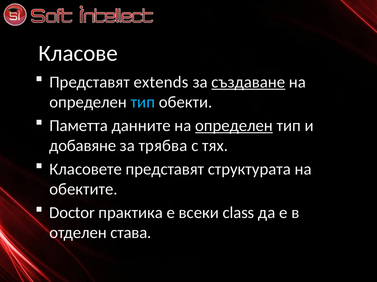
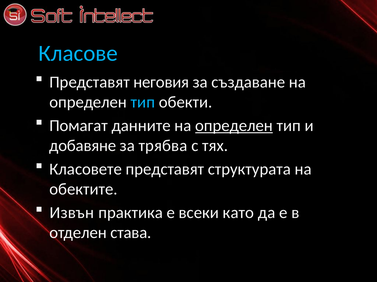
Класове colour: white -> light blue (78, 53)
extends: extends -> неговия (161, 82)
създаване underline: present -> none (248, 82)
Паметта: Паметта -> Помагат (79, 126)
Doctor: Doctor -> Извън (72, 213)
class: class -> като (238, 213)
